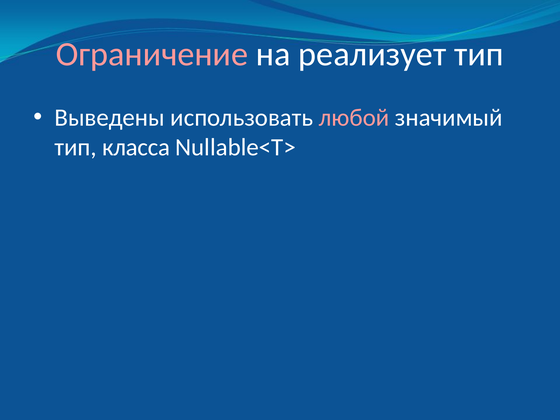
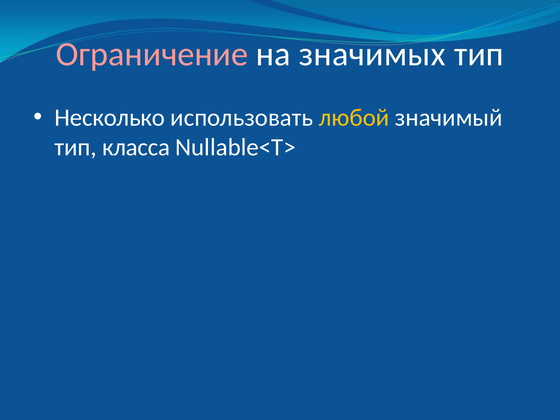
реализует: реализует -> значимых (372, 54)
Выведены: Выведены -> Несколько (110, 117)
любой colour: pink -> yellow (354, 117)
